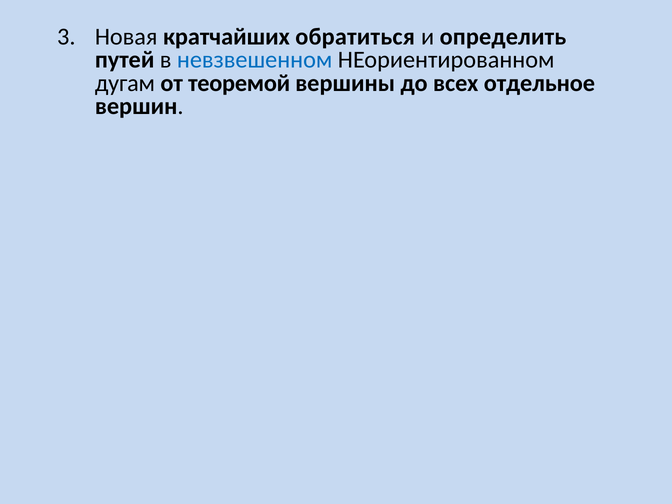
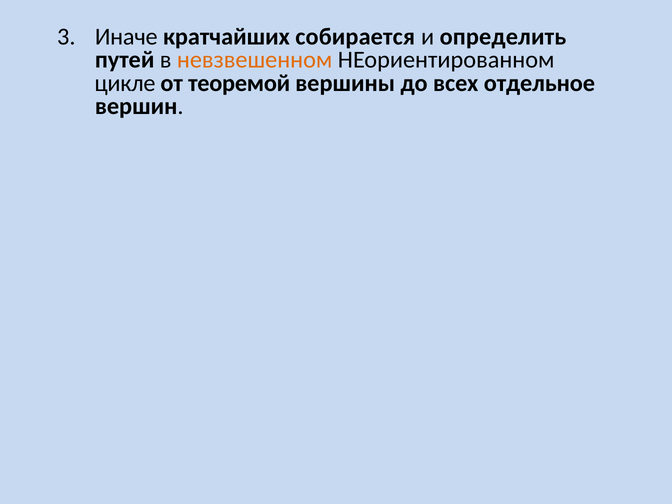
Новая: Новая -> Иначе (126, 37)
обратиться: обратиться -> собирается (355, 37)
невзвешенном colour: blue -> orange (255, 60)
дугам: дугам -> цикле (125, 83)
